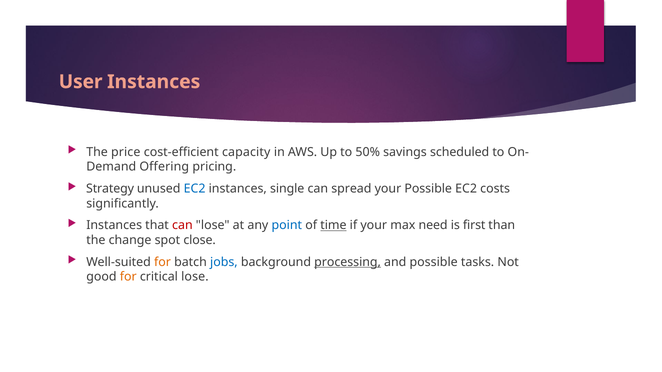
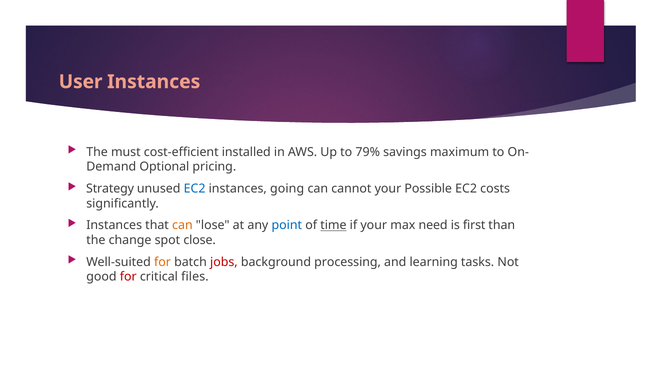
price: price -> must (126, 152)
capacity: capacity -> installed (246, 152)
50%: 50% -> 79% (368, 152)
scheduled: scheduled -> maximum (460, 152)
Offering: Offering -> Optional (164, 167)
single: single -> going (287, 189)
spread: spread -> cannot (351, 189)
can colour: red -> orange (182, 226)
jobs colour: blue -> red (224, 262)
processing underline: present -> none (348, 262)
and possible: possible -> learning (434, 262)
for colour: orange -> red (128, 277)
critical lose: lose -> files (195, 277)
